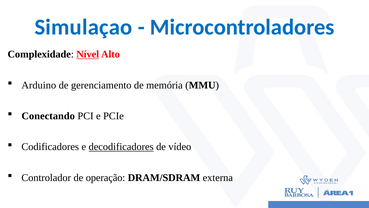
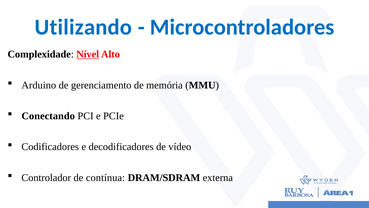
Simulaçao: Simulaçao -> Utilizando (83, 27)
decodificadores underline: present -> none (121, 147)
operação: operação -> contínua (105, 177)
